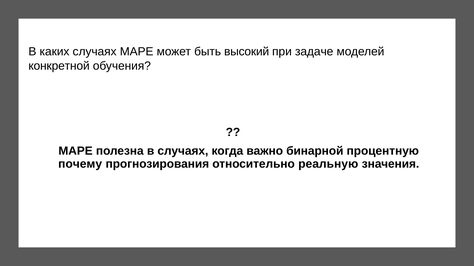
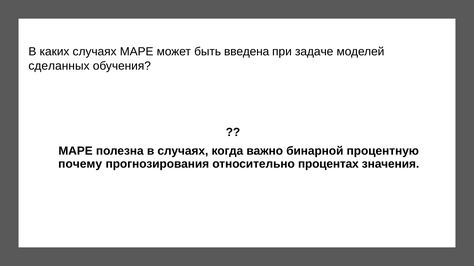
высокий: высокий -> введена (247, 52)
конкретной: конкретной -> сделанных (59, 66)
реальную: реальную -> процентах (328, 164)
